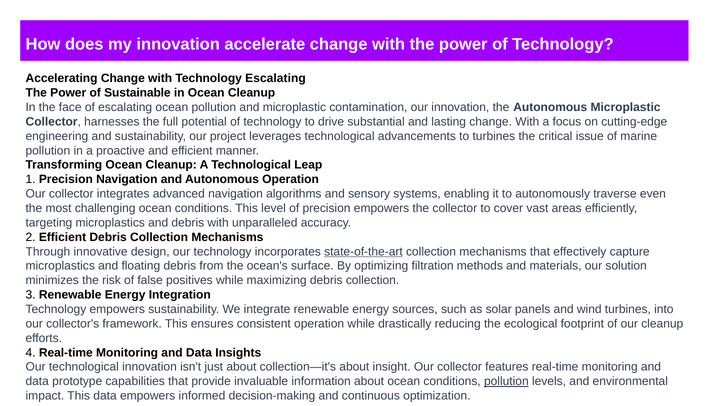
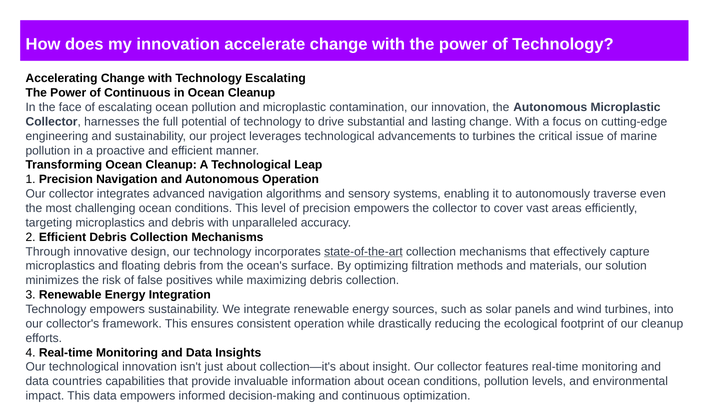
of Sustainable: Sustainable -> Continuous (137, 93)
prototype: prototype -> countries (77, 382)
pollution underline: present -> none (506, 382)
